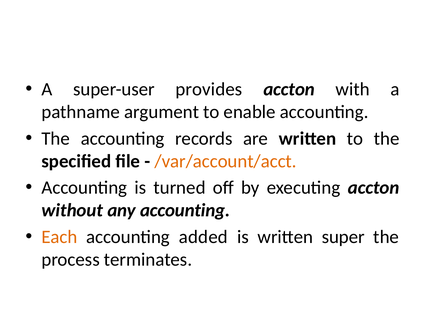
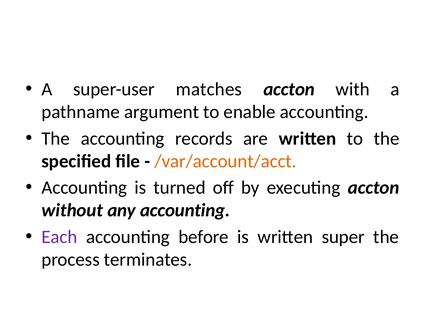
provides: provides -> matches (209, 89)
Each colour: orange -> purple (59, 237)
added: added -> before (204, 237)
